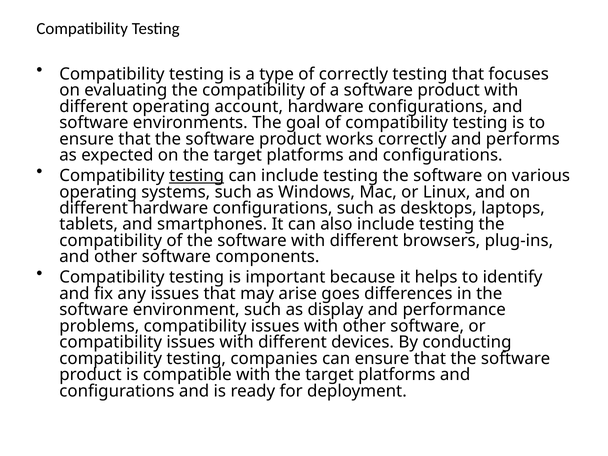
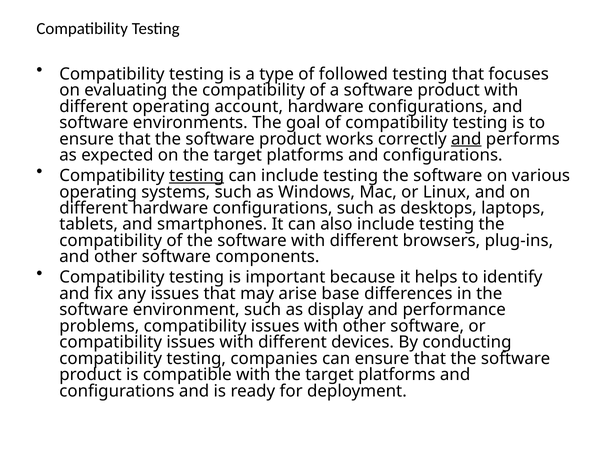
of correctly: correctly -> followed (353, 74)
and underline: none -> present (466, 139)
goes: goes -> base (340, 294)
